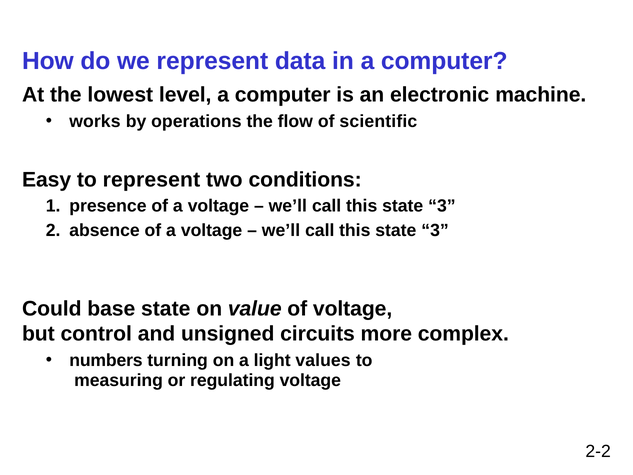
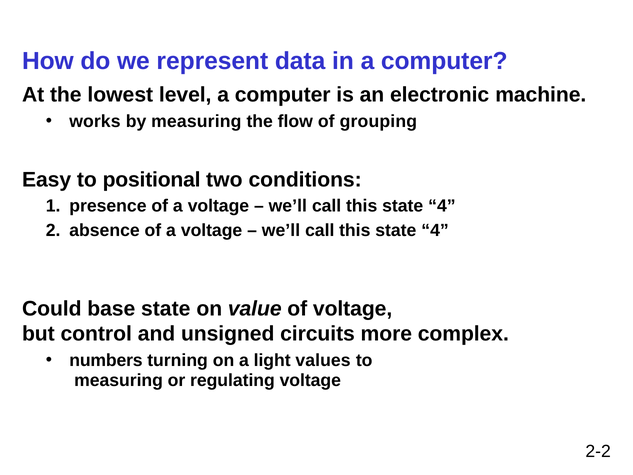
by operations: operations -> measuring (196, 121)
scientific: scientific -> grouping (378, 121)
to represent: represent -> positional (152, 179)
3: 3 -> 4 (442, 206)
3: 3 -> 4 (435, 230)
